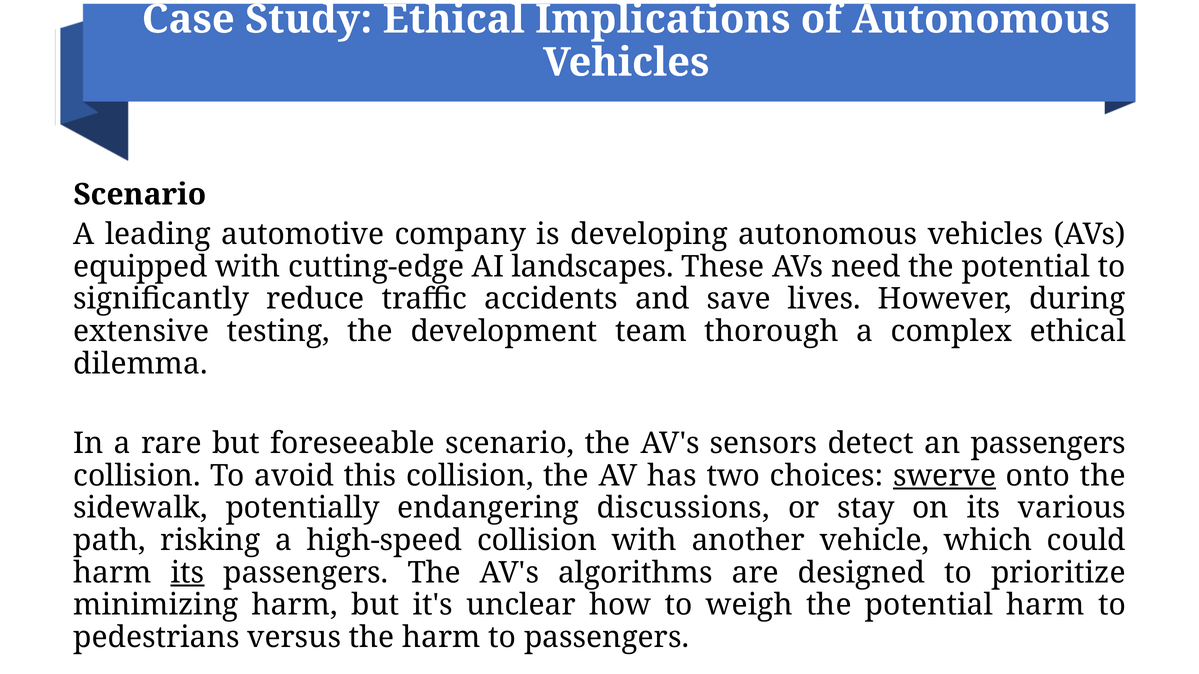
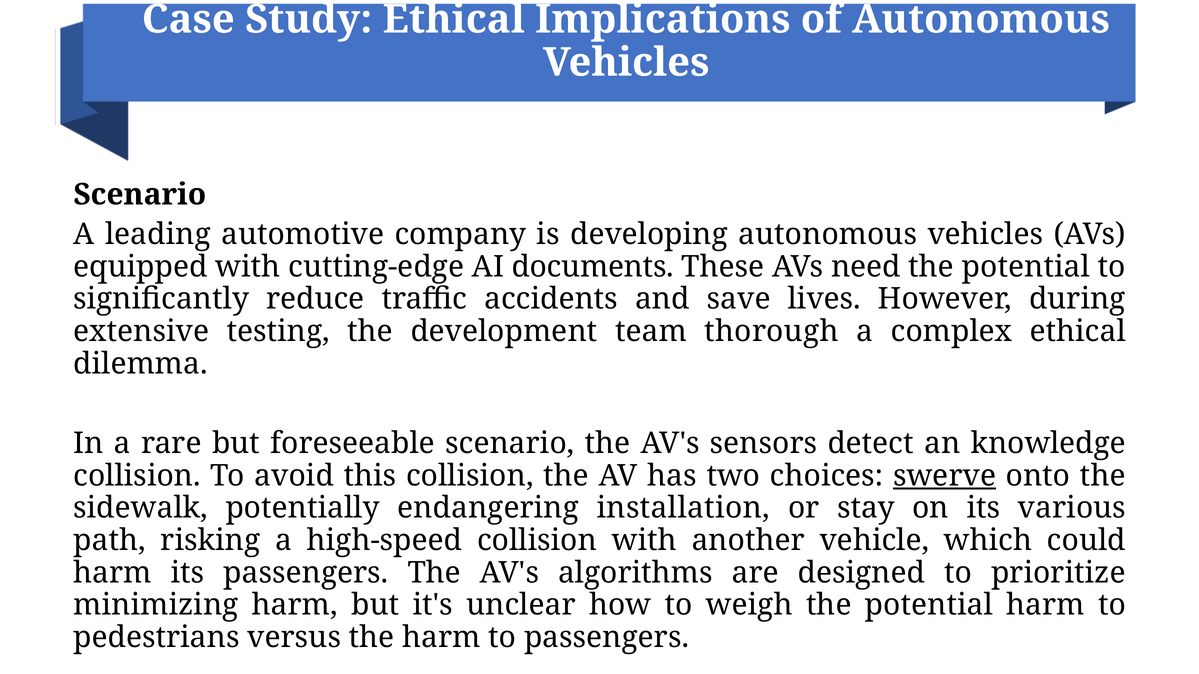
landscapes: landscapes -> documents (593, 267)
an passengers: passengers -> knowledge (1048, 444)
discussions: discussions -> installation (683, 508)
its underline: present -> none (188, 573)
